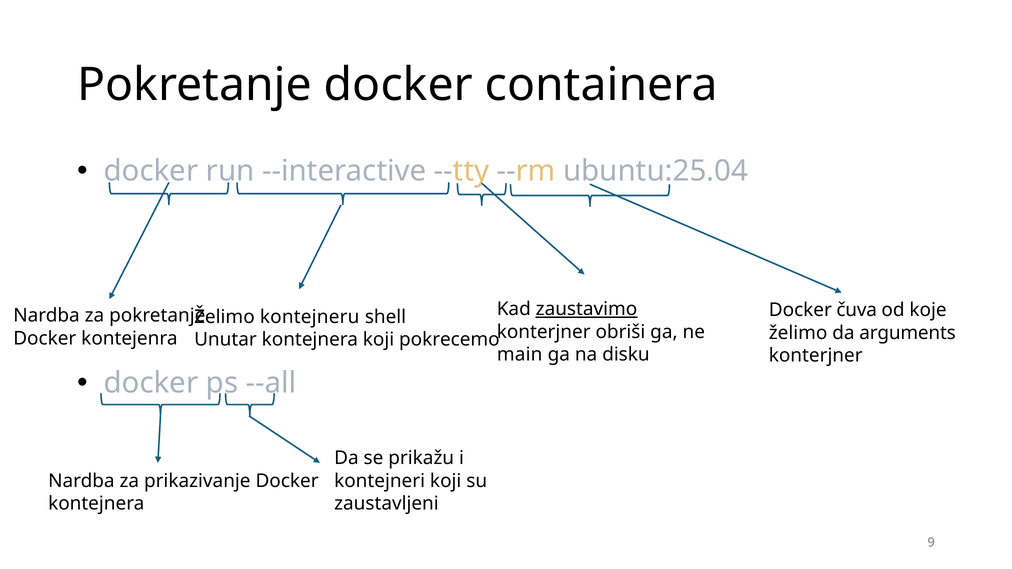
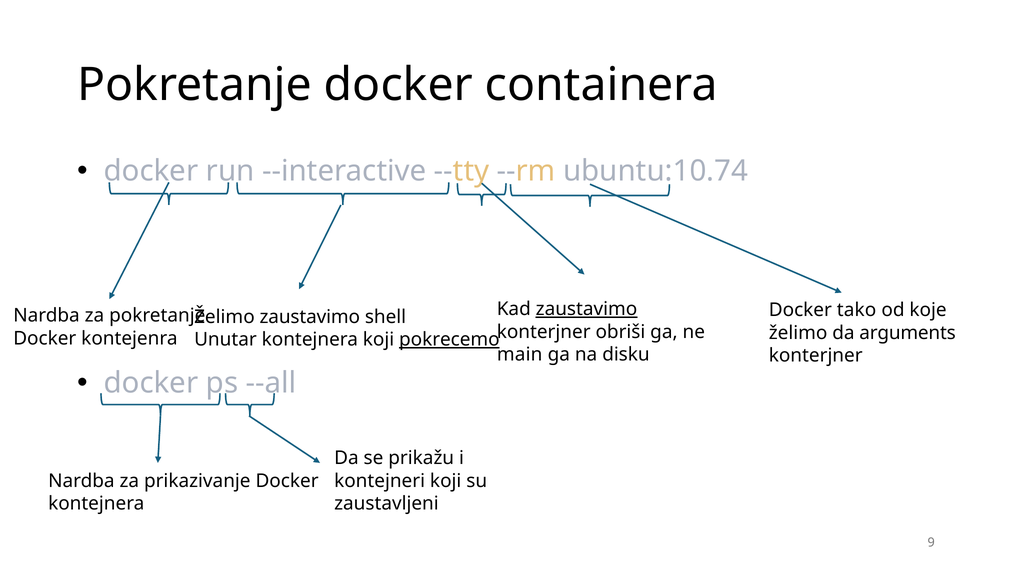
ubuntu:25.04: ubuntu:25.04 -> ubuntu:10.74 (656, 171)
čuva: čuva -> tako (857, 310)
Želimo kontejneru: kontejneru -> zaustavimo (310, 317)
pokrecemo underline: none -> present (449, 340)
